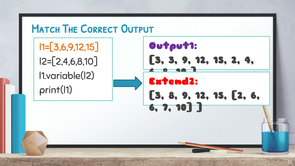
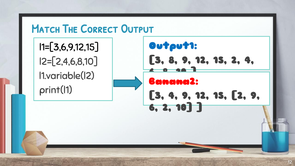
Output1 colour: purple -> blue (173, 46)
l1=[3,6,9,12,15 colour: orange -> black (69, 47)
3 3: 3 -> 8 (173, 60)
Extend2: Extend2 -> Banana2 (174, 81)
3 8: 8 -> 4 (173, 96)
2 6: 6 -> 9 (255, 96)
6 7: 7 -> 2 (167, 108)
